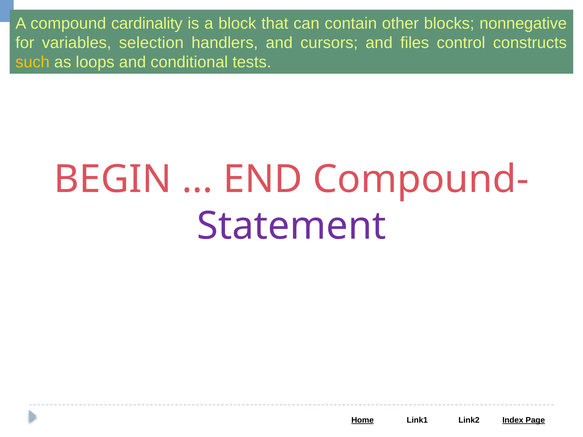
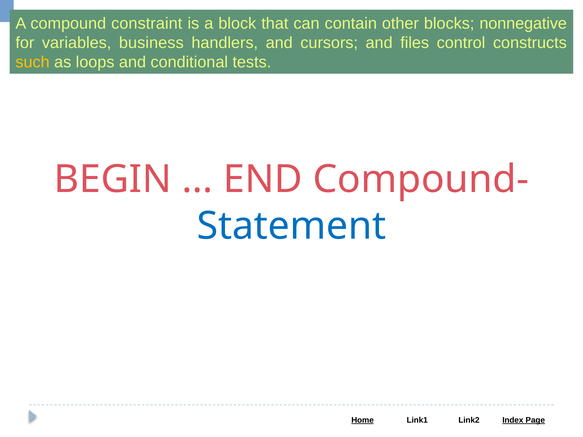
cardinality: cardinality -> constraint (147, 23)
selection: selection -> business (151, 43)
Statement colour: purple -> blue (291, 226)
